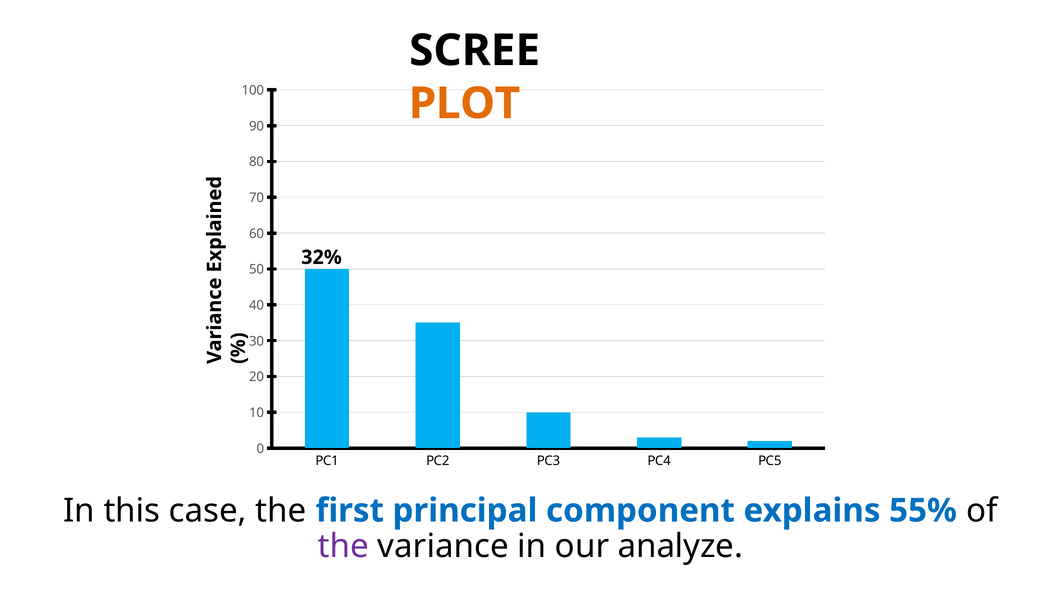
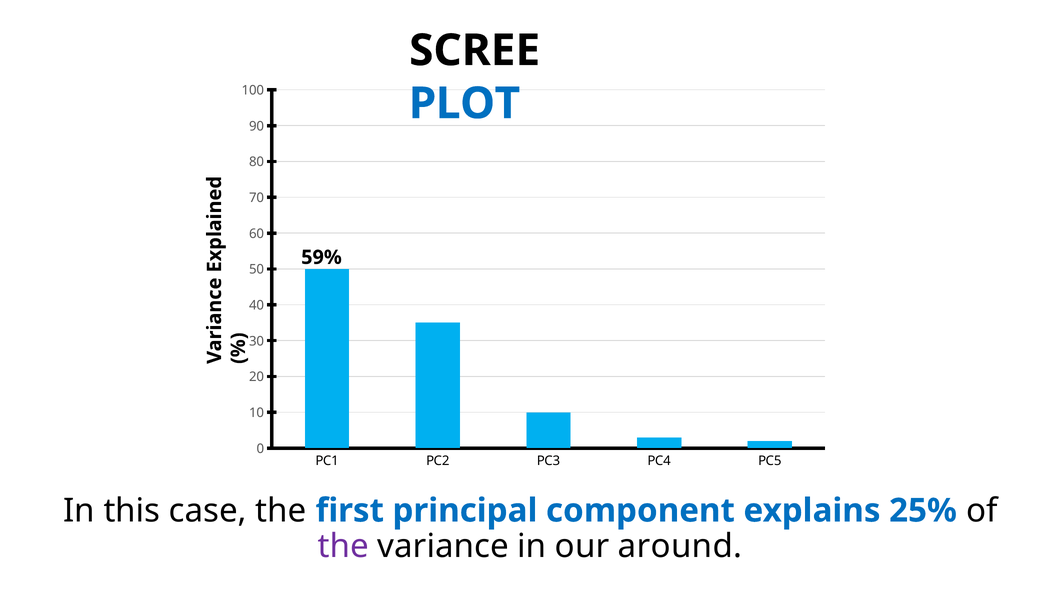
PLOT colour: orange -> blue (464, 104)
32%: 32% -> 59% (321, 257)
55%: 55% -> 25% (923, 510)
analyze: analyze -> around (680, 546)
